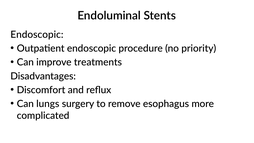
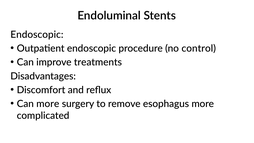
priority: priority -> control (199, 48)
Can lungs: lungs -> more (48, 104)
